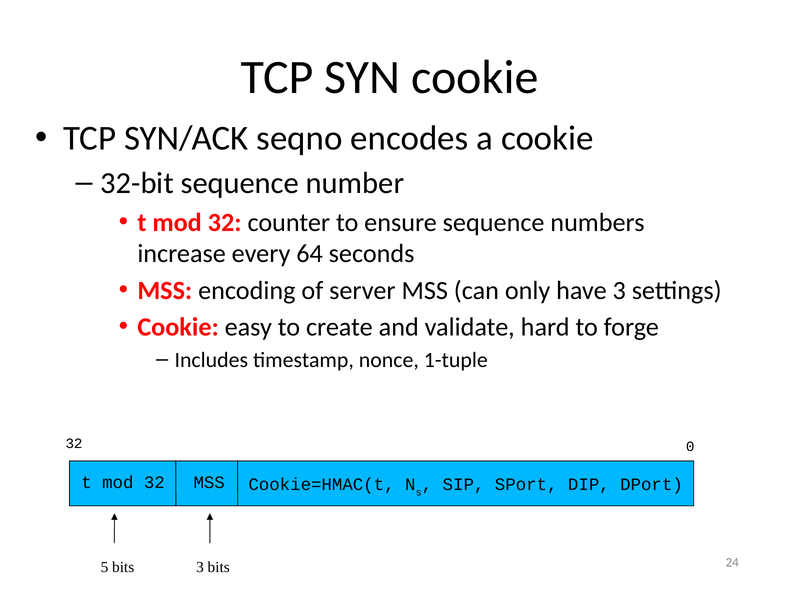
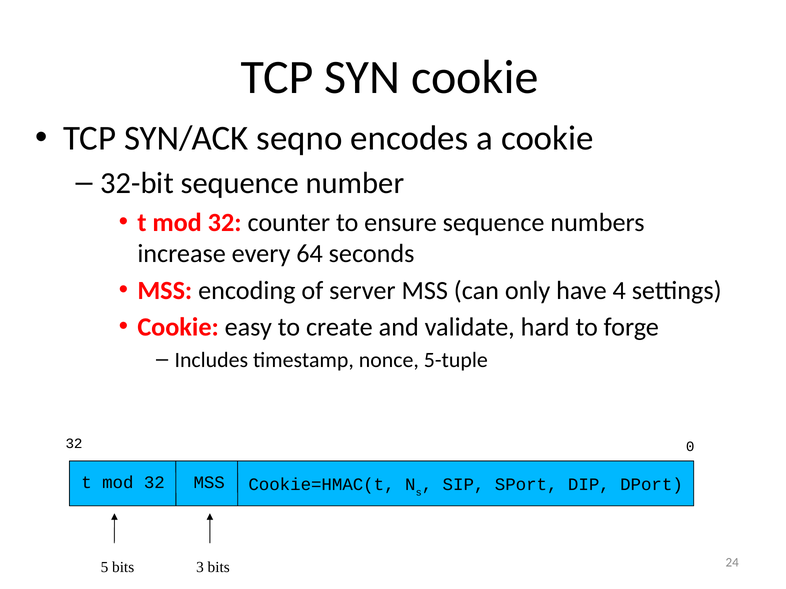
have 3: 3 -> 4 (619, 291)
1-tuple: 1-tuple -> 5-tuple (456, 360)
